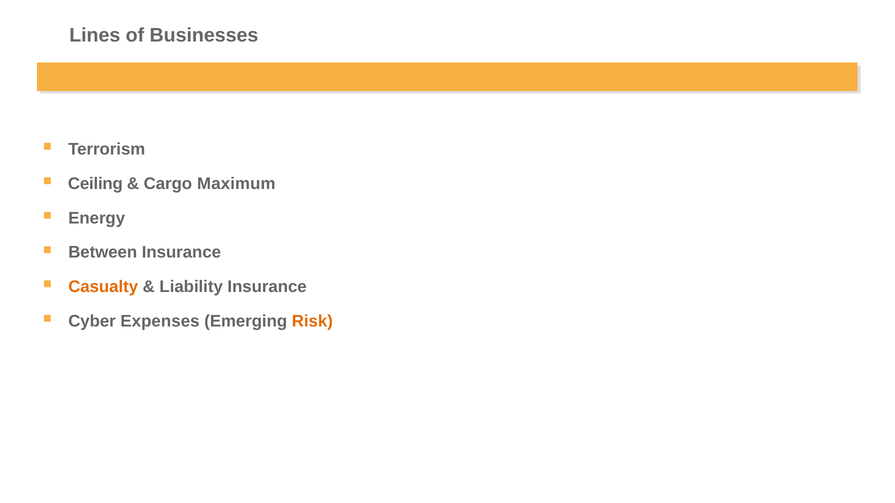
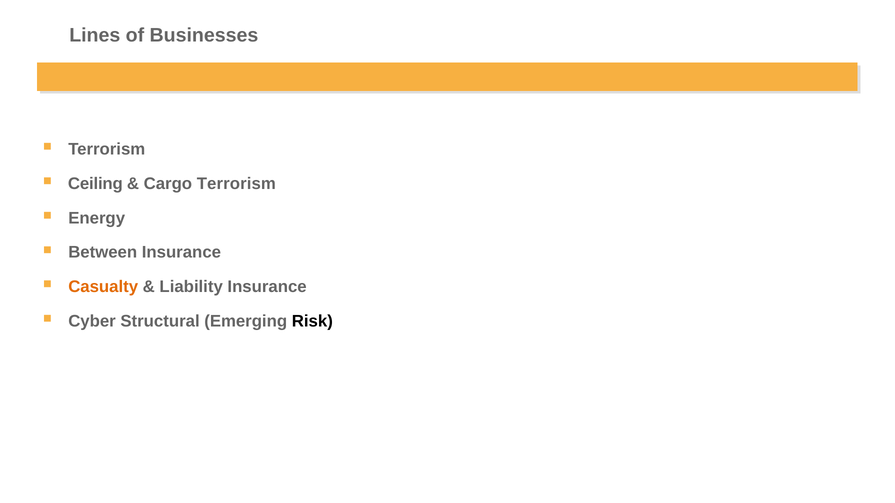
Cargo Maximum: Maximum -> Terrorism (236, 184)
Expenses: Expenses -> Structural (160, 321)
Risk colour: orange -> black (312, 321)
